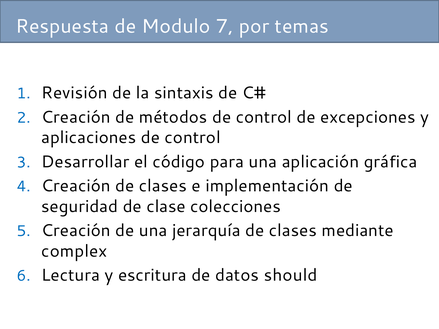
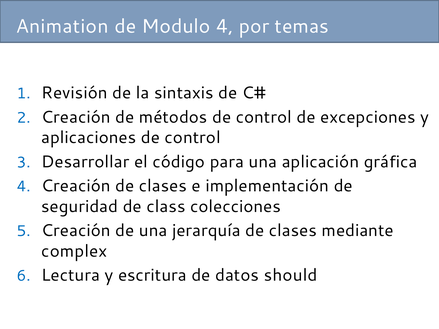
Respuesta: Respuesta -> Animation (62, 26)
Modulo 7: 7 -> 4 (225, 26)
clase: clase -> class (166, 207)
